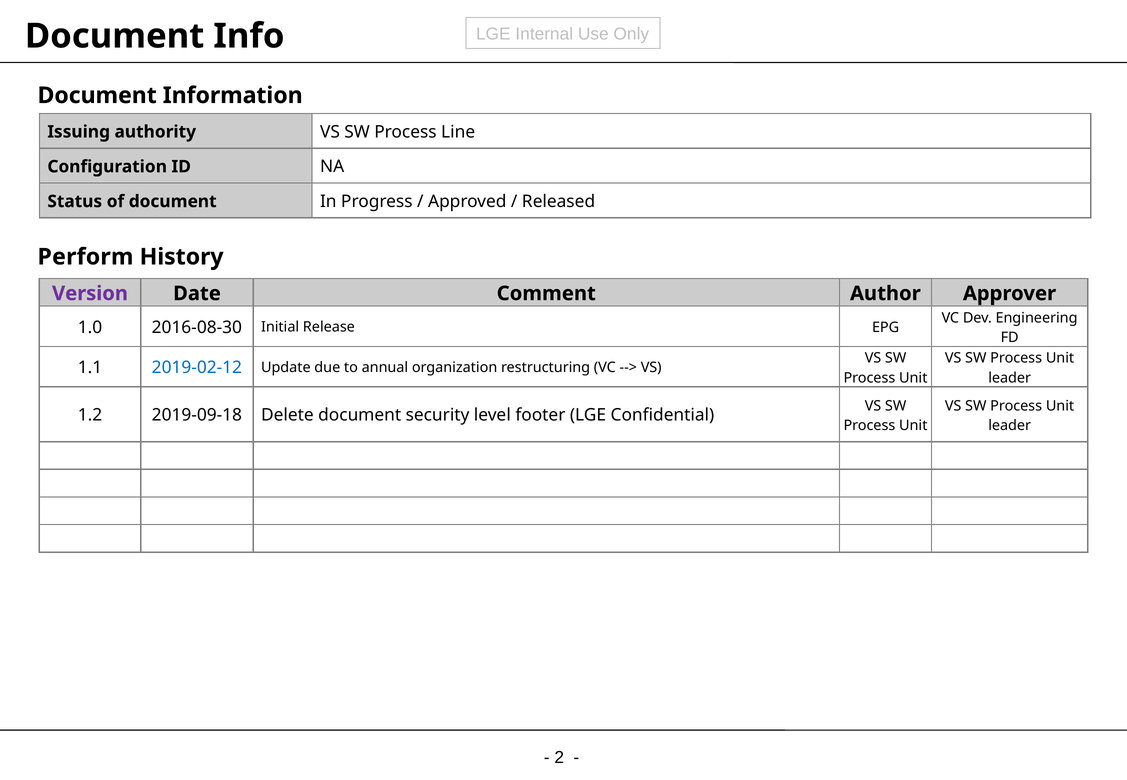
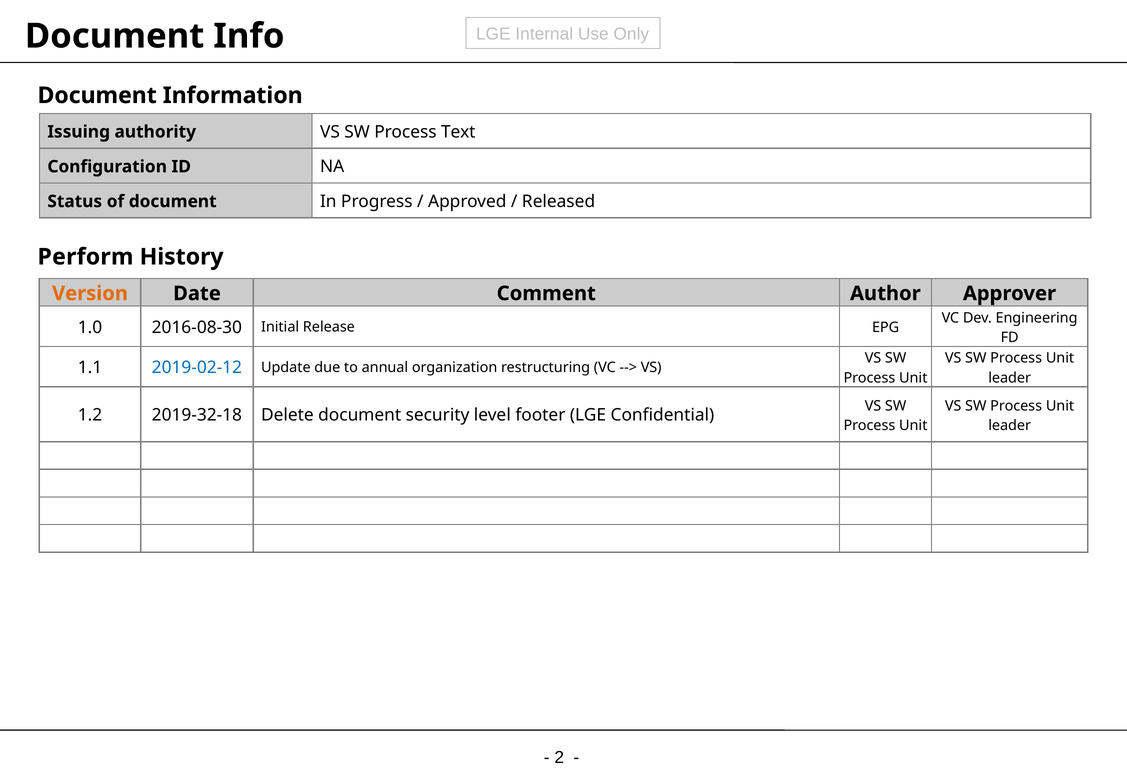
Line: Line -> Text (458, 132)
Version colour: purple -> orange (90, 294)
2019-09-18: 2019-09-18 -> 2019-32-18 (197, 415)
